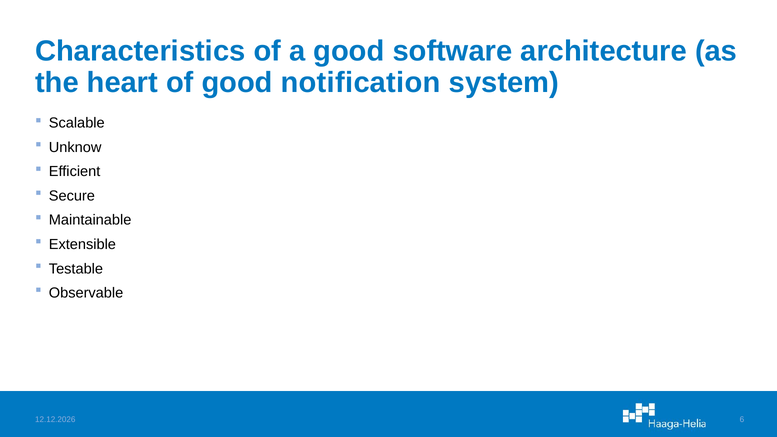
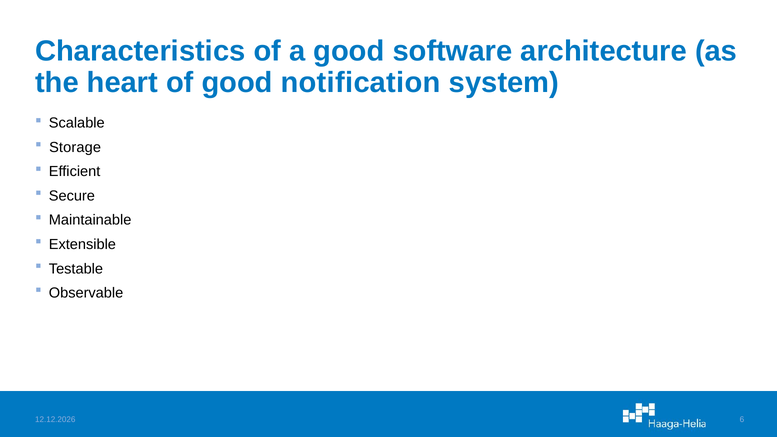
Unknow: Unknow -> Storage (75, 147)
